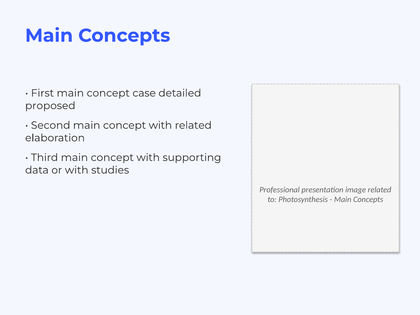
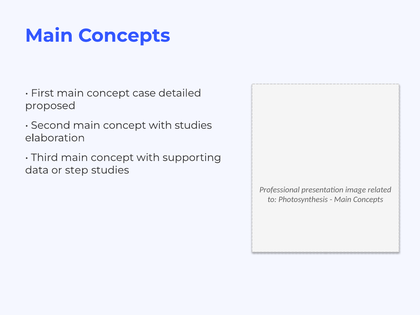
with related: related -> studies (193, 125)
or with: with -> step (77, 170)
